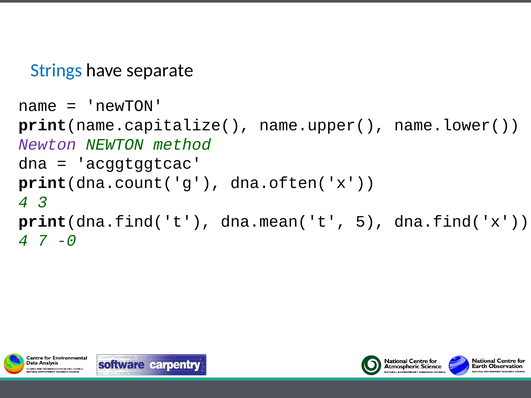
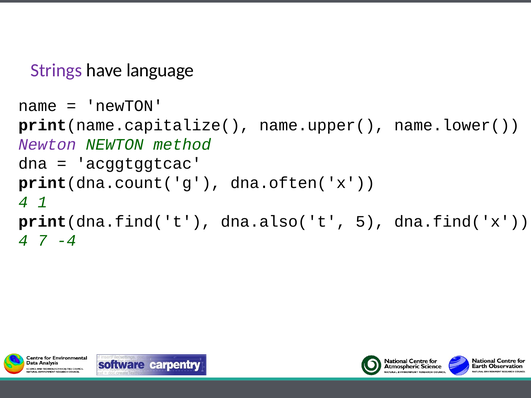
Strings colour: blue -> purple (56, 70)
separate: separate -> language (160, 70)
3: 3 -> 1 (42, 202)
dna.mean('t: dna.mean('t -> dna.also('t (283, 222)
-0: -0 -> -4 (67, 241)
